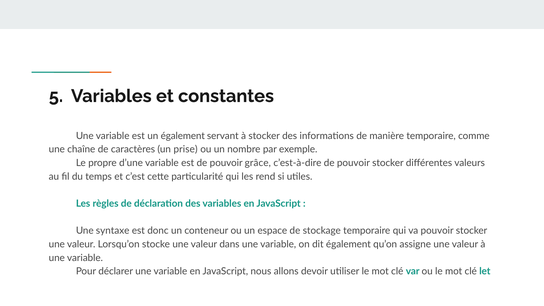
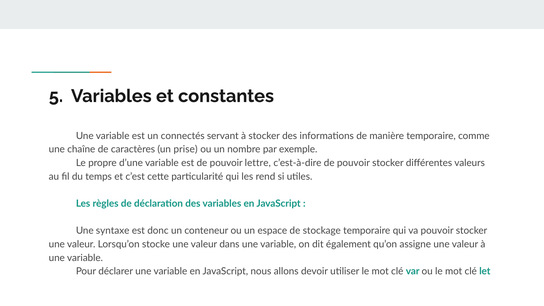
un également: également -> connectés (183, 136)
grâce: grâce -> lettre (258, 163)
